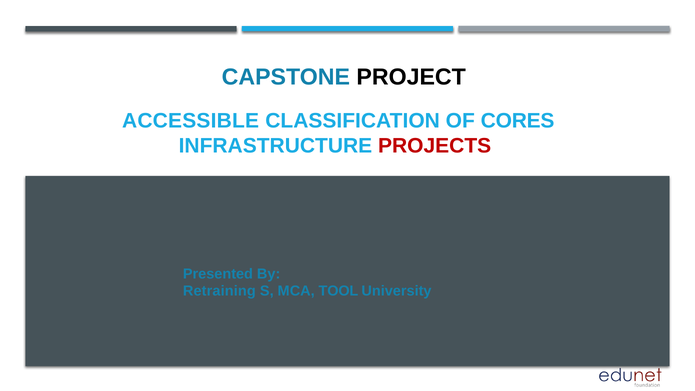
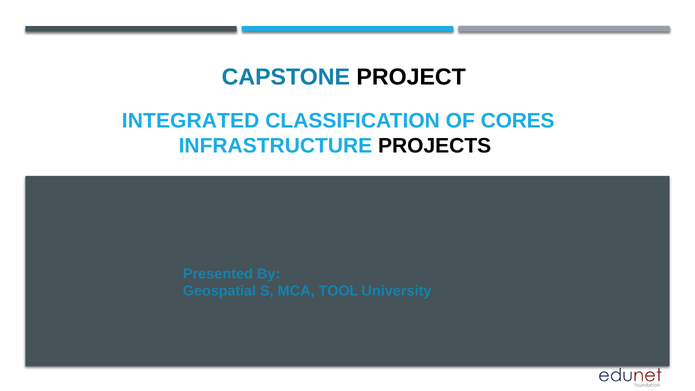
ACCESSIBLE: ACCESSIBLE -> INTEGRATED (191, 121)
PROJECTS colour: red -> black (435, 146)
Retraining: Retraining -> Geospatial (219, 291)
